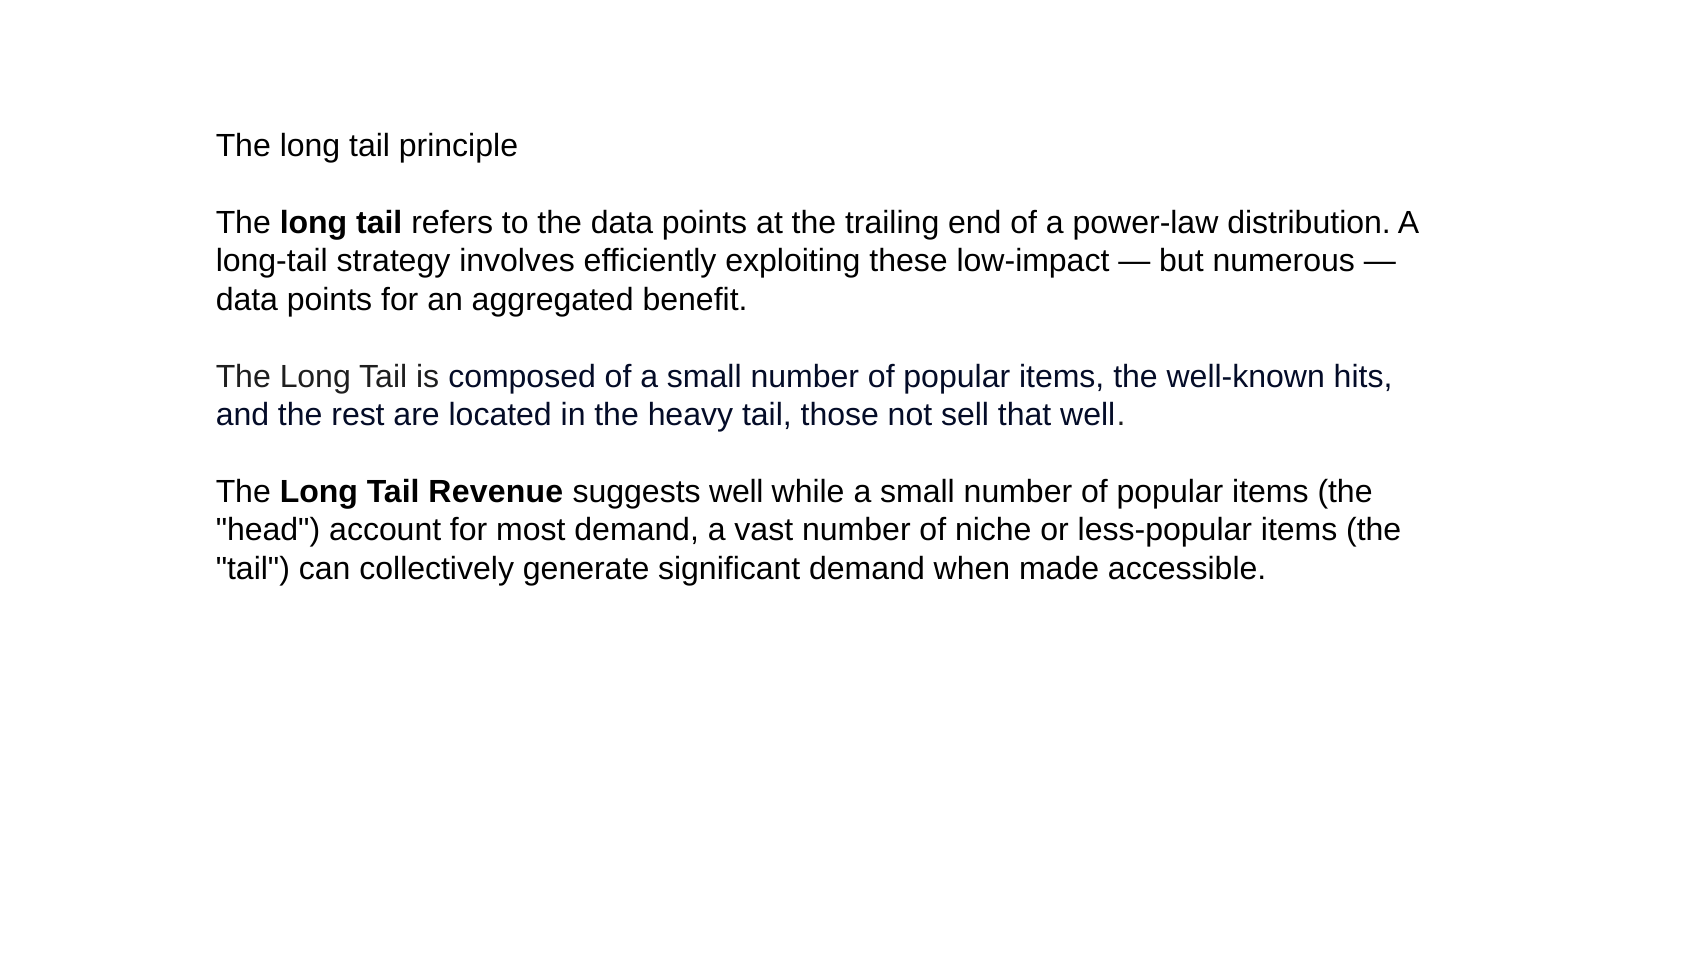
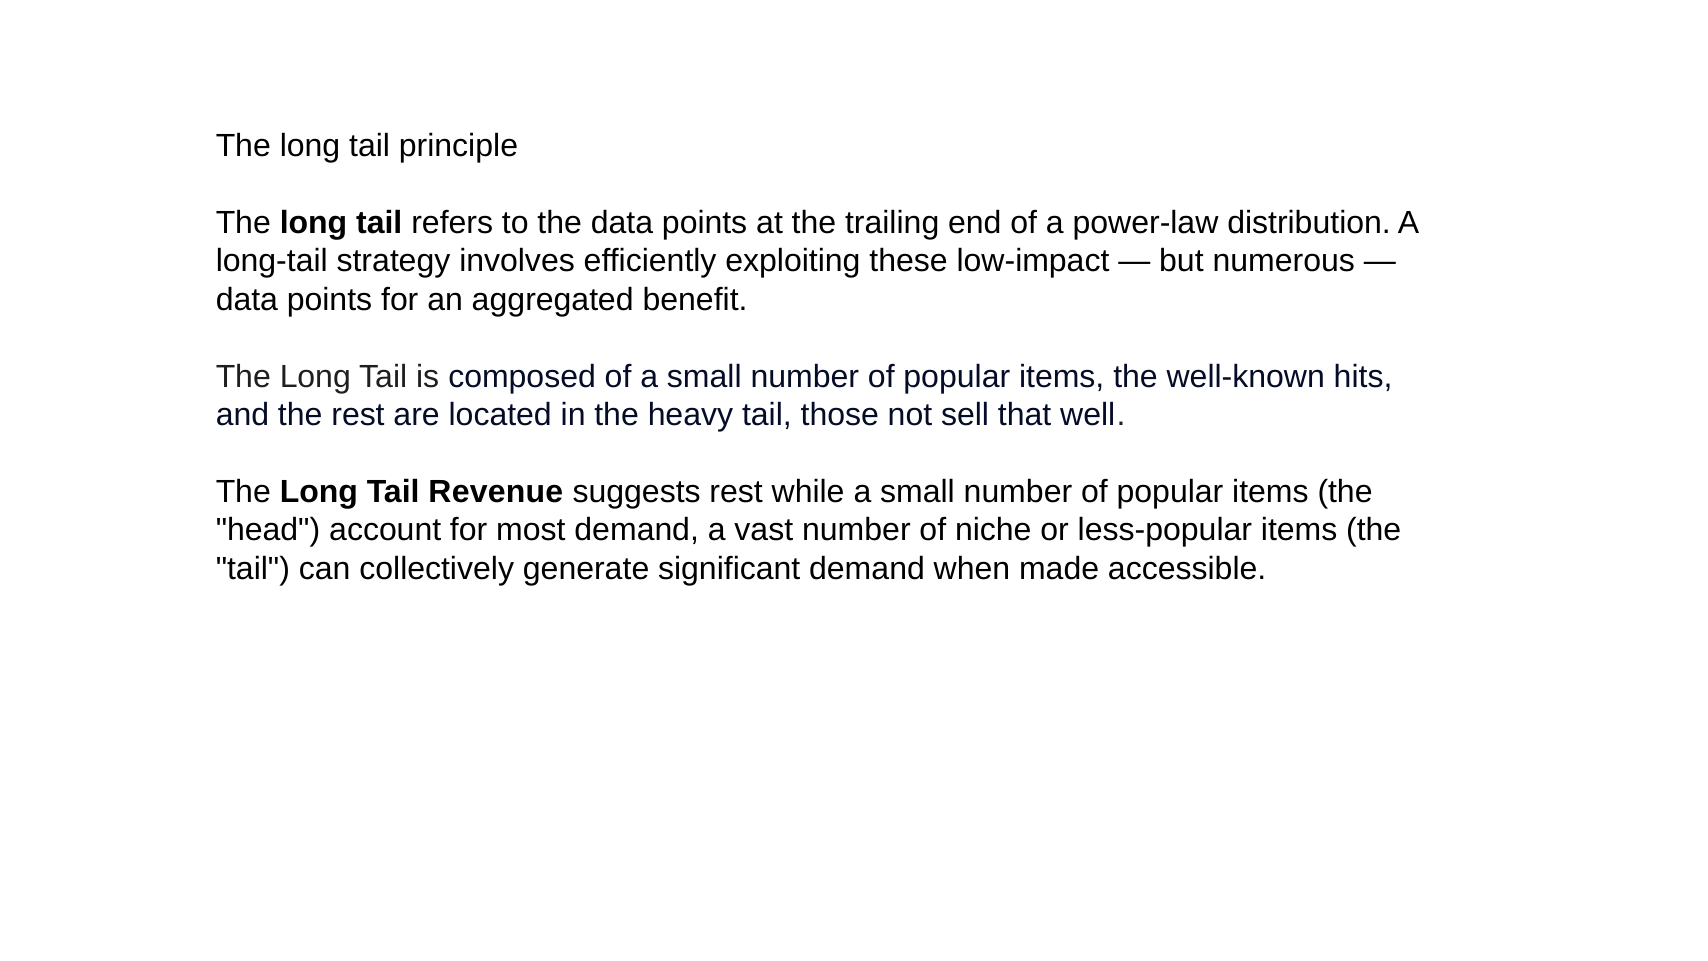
suggests well: well -> rest (736, 492)
